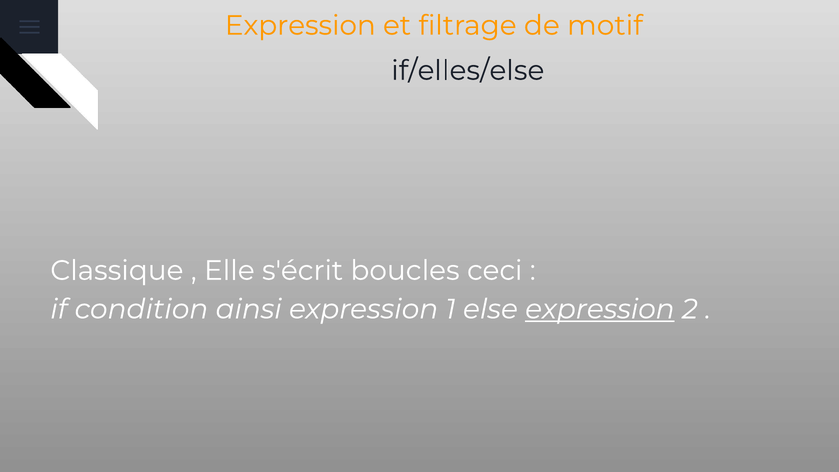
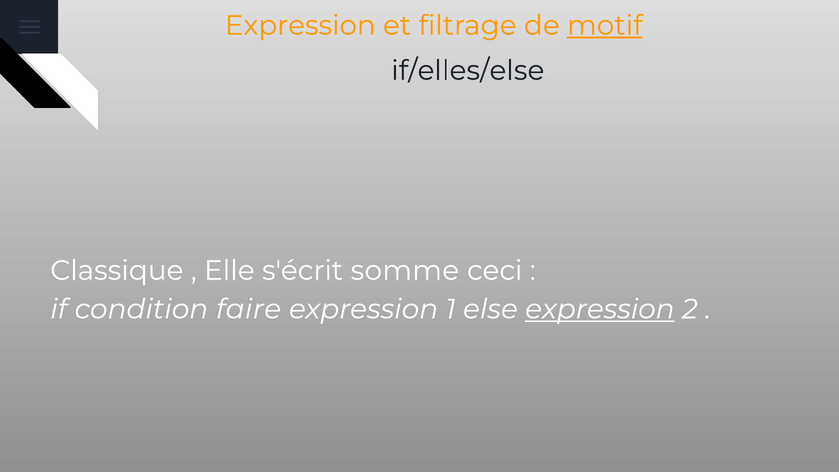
motif underline: none -> present (605, 25)
boucles: boucles -> somme (405, 271)
ainsi: ainsi -> faire (248, 309)
